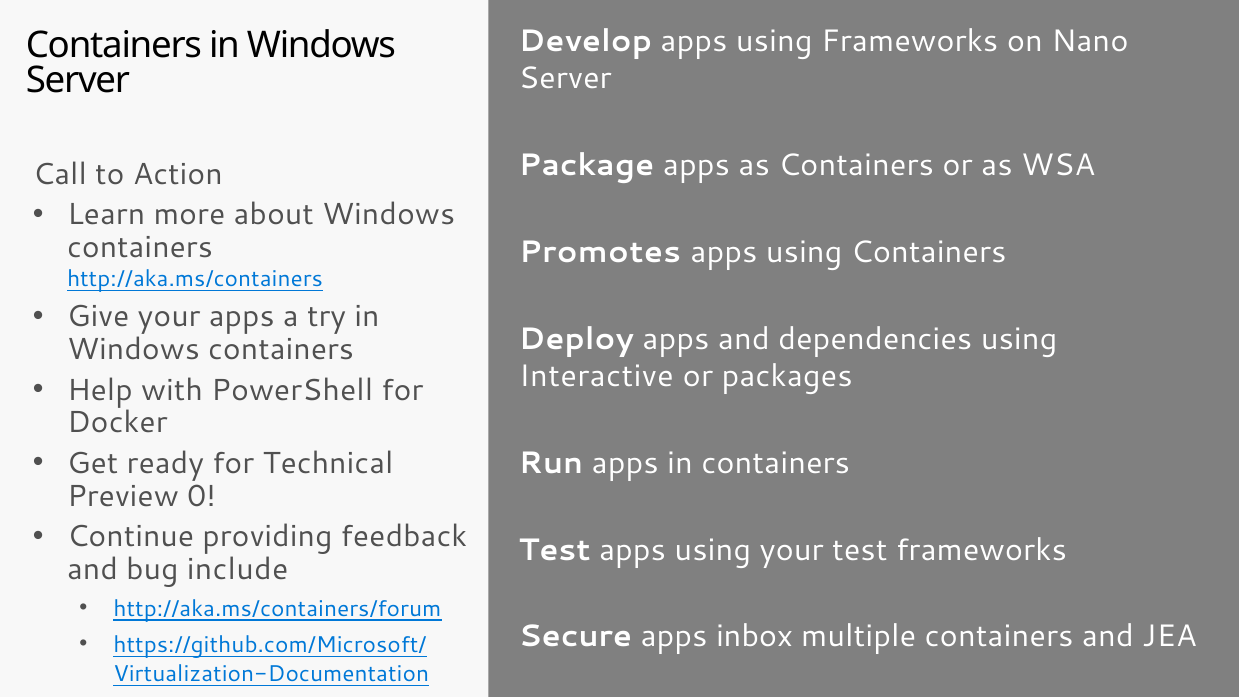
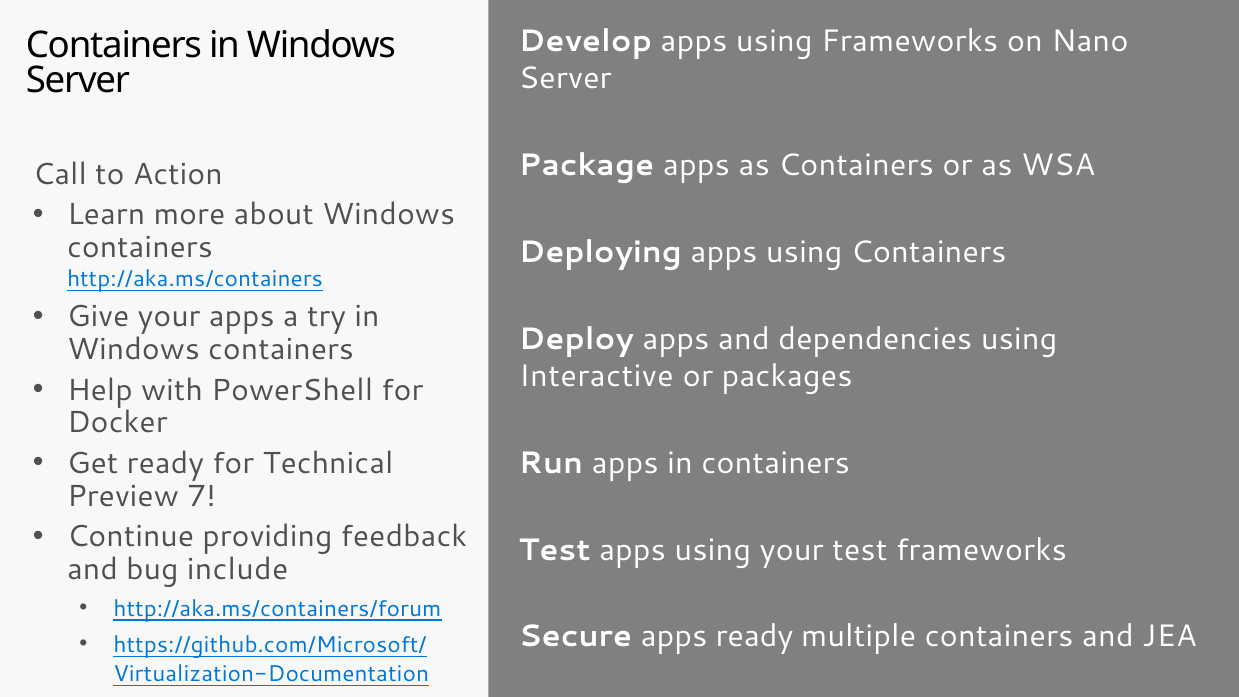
Promotes: Promotes -> Deploying (600, 252)
0: 0 -> 7 (202, 496)
apps inbox: inbox -> ready (755, 637)
